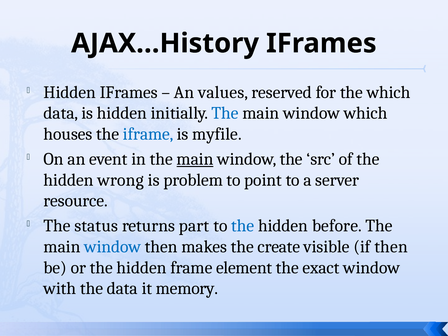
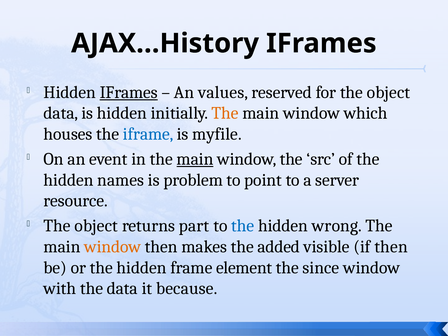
IFrames underline: none -> present (129, 92)
for the which: which -> object (389, 92)
The colour: blue -> orange (225, 113)
wrong: wrong -> names (121, 180)
status: status -> object (96, 226)
before: before -> wrong (337, 226)
window colour: blue -> orange (113, 247)
create: create -> added (279, 247)
exact: exact -> since (321, 268)
memory: memory -> because (187, 289)
